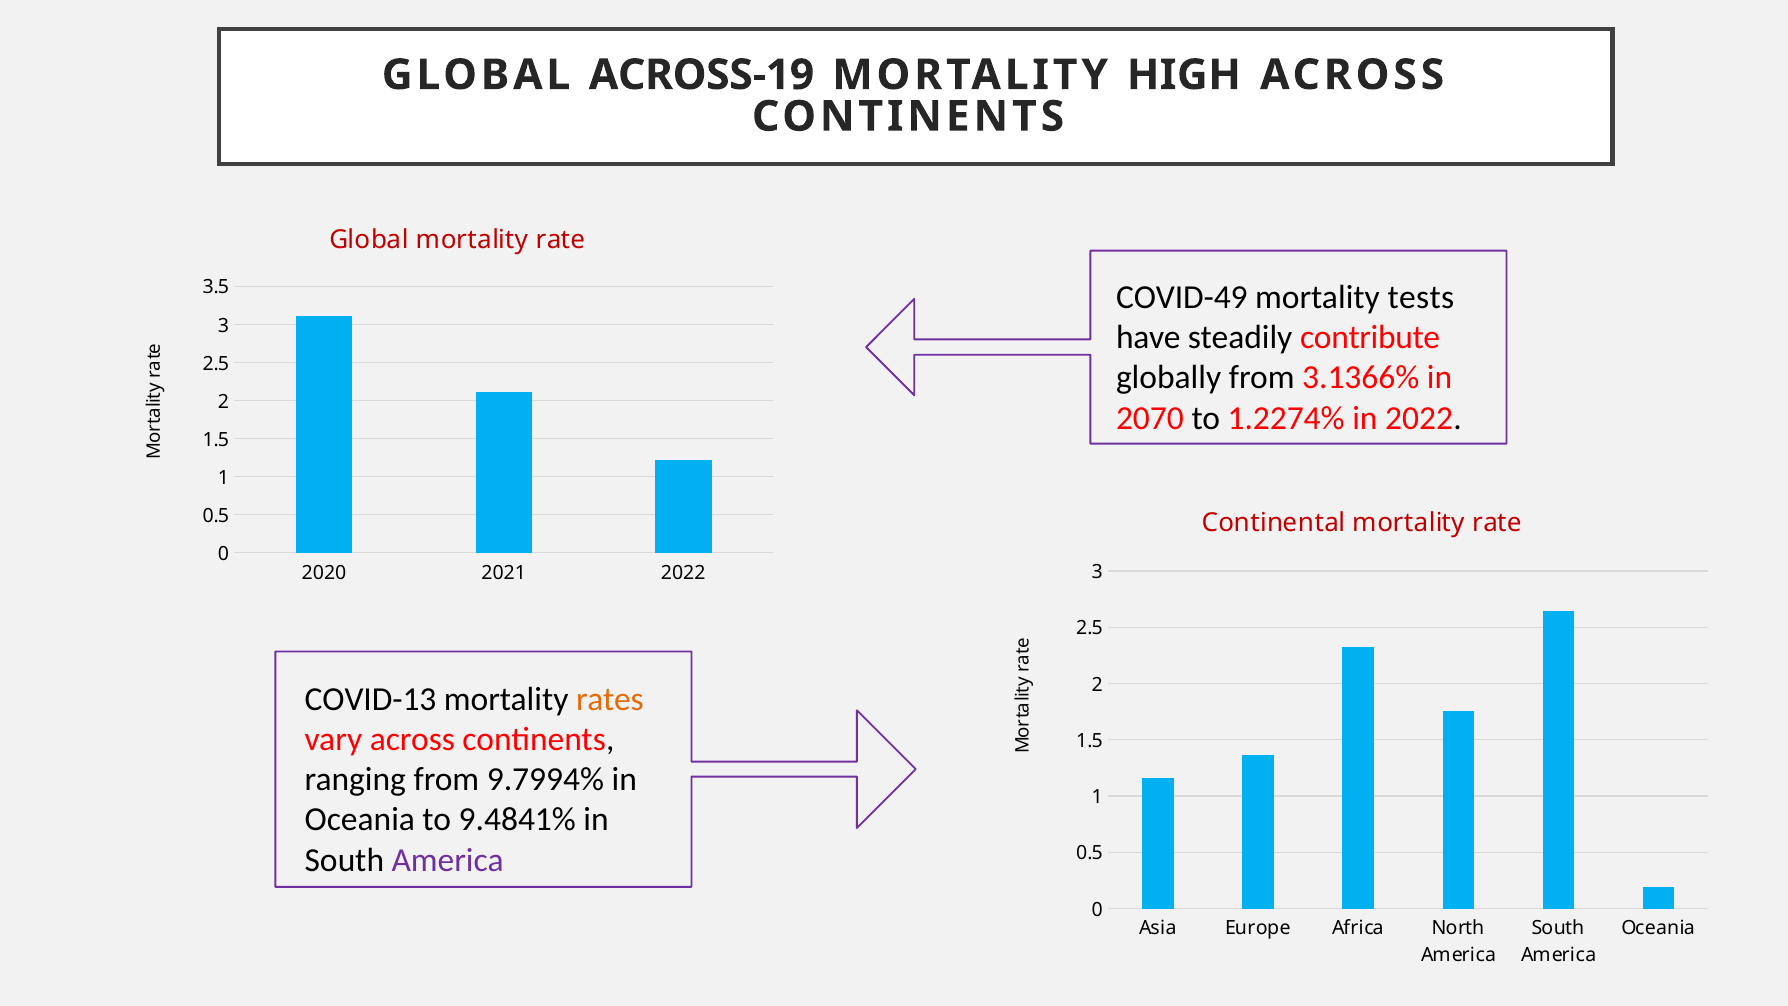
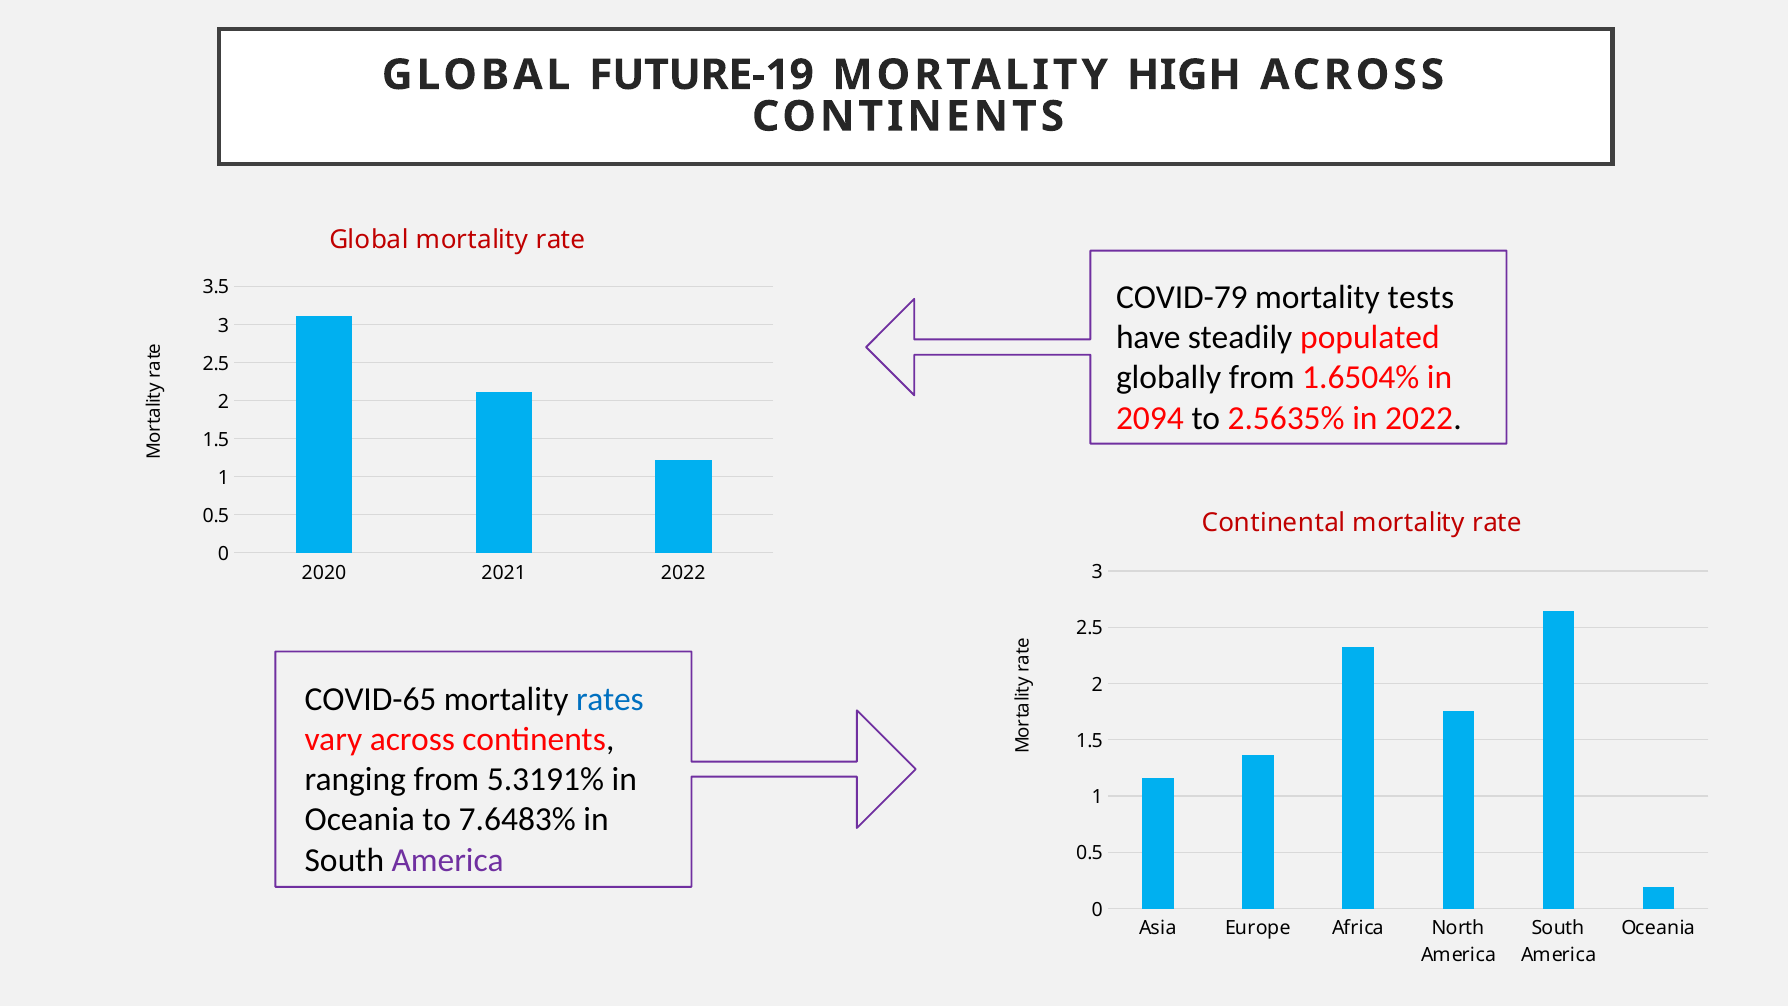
ACROSS-19: ACROSS-19 -> FUTURE-19 (701, 75)
COVID-49: COVID-49 -> COVID-79 (1182, 297)
contribute: contribute -> populated (1370, 337)
3.1366%: 3.1366% -> 1.6504% (1361, 378)
2070: 2070 -> 2094 (1150, 418)
1.2274%: 1.2274% -> 2.5635% (1286, 418)
COVID-13: COVID-13 -> COVID-65 (371, 699)
rates colour: orange -> blue (610, 699)
9.7994%: 9.7994% -> 5.3191% (545, 779)
9.4841%: 9.4841% -> 7.6483% (517, 820)
